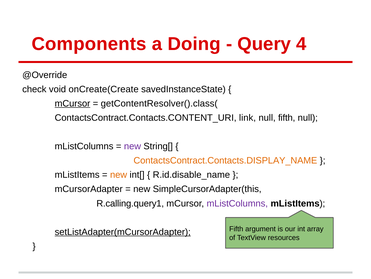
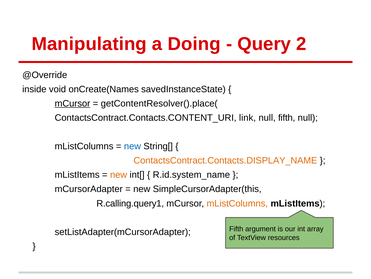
Components: Components -> Manipulating (89, 44)
4: 4 -> 2 (301, 44)
check: check -> inside (34, 89)
onCreate(Create: onCreate(Create -> onCreate(Names (104, 89)
getContentResolver().class(: getContentResolver().class( -> getContentResolver().place( (159, 103)
new colour: purple -> blue (132, 146)
R.id.disable_name: R.id.disable_name -> R.id.system_name (191, 174)
mListColumns colour: purple -> orange (237, 203)
setListAdapter(mCursorAdapter underline: present -> none (123, 231)
